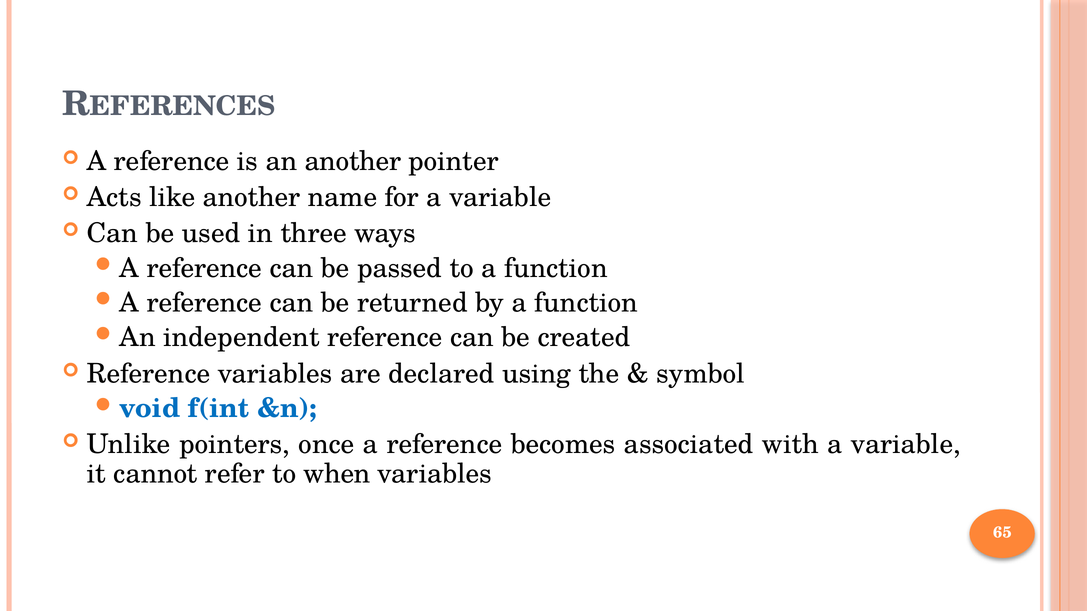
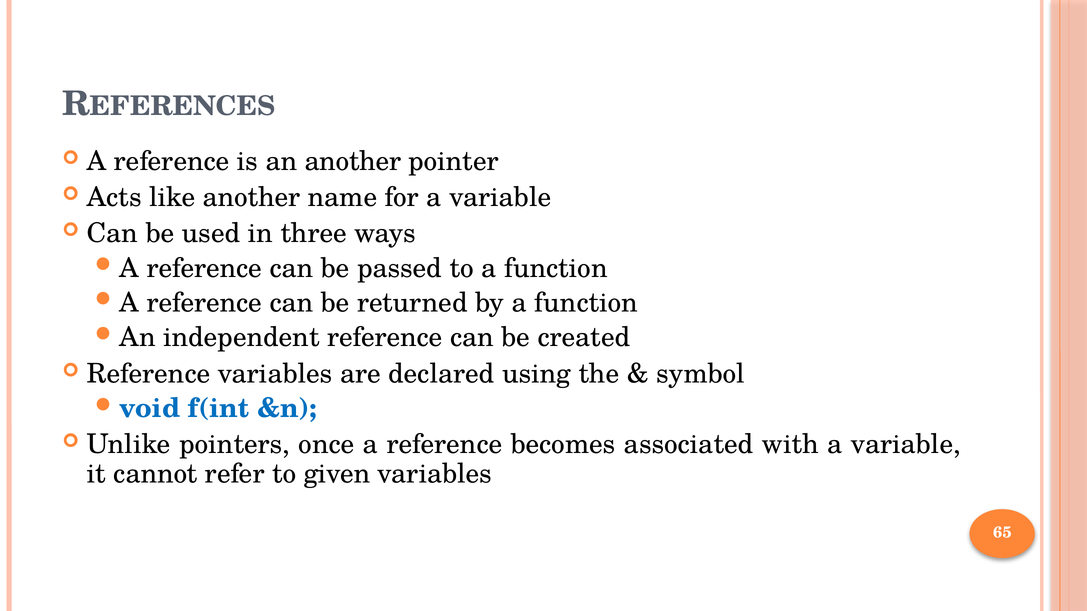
when: when -> given (337, 474)
